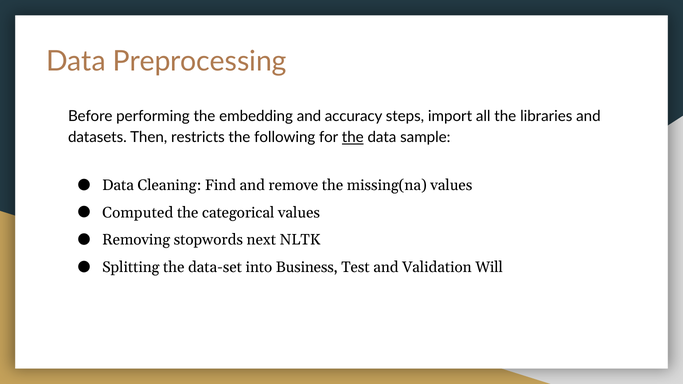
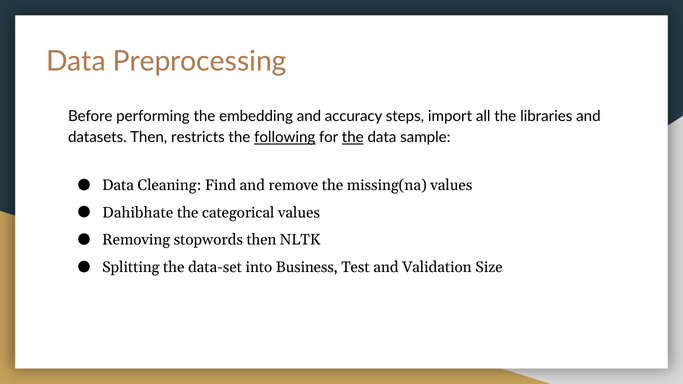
following underline: none -> present (285, 137)
Computed: Computed -> Dahibhate (138, 213)
stopwords next: next -> then (261, 240)
Will: Will -> Size (489, 267)
